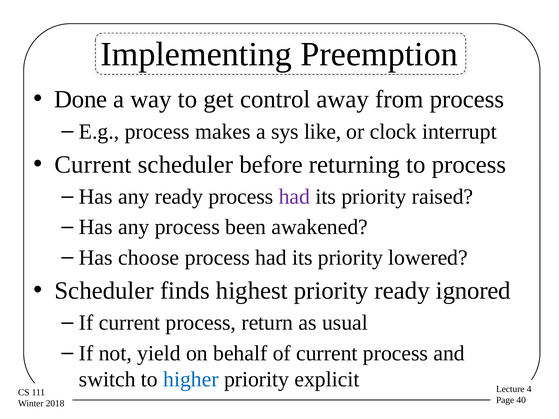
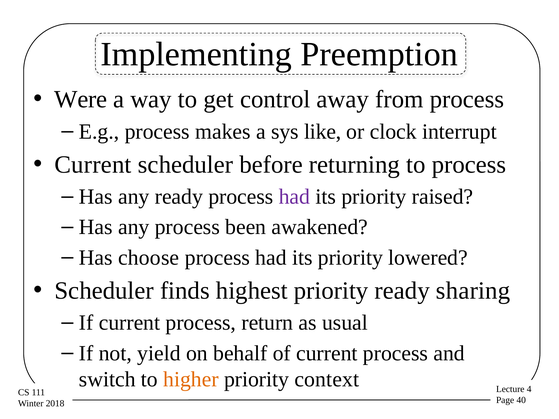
Done: Done -> Were (81, 99)
ignored: ignored -> sharing (473, 291)
higher colour: blue -> orange (191, 380)
explicit: explicit -> context (327, 380)
